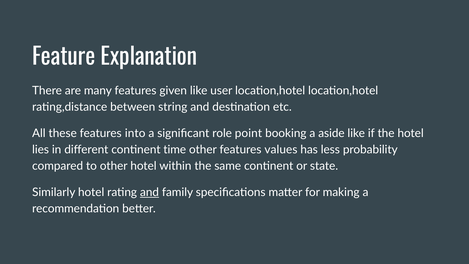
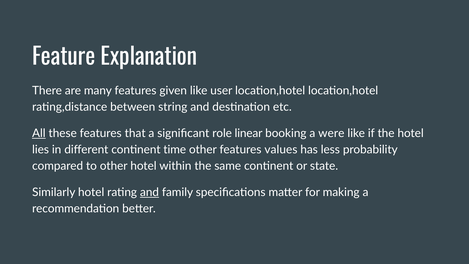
All underline: none -> present (39, 133)
into: into -> that (135, 133)
point: point -> linear (249, 133)
aside: aside -> were (331, 133)
